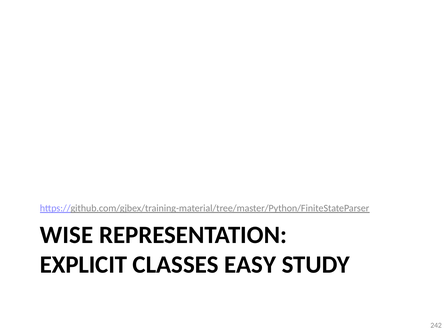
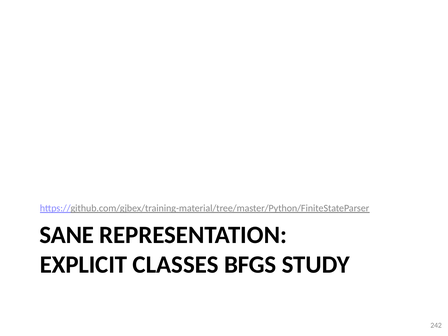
WISE: WISE -> SANE (67, 235)
EASY: EASY -> BFGS (250, 265)
